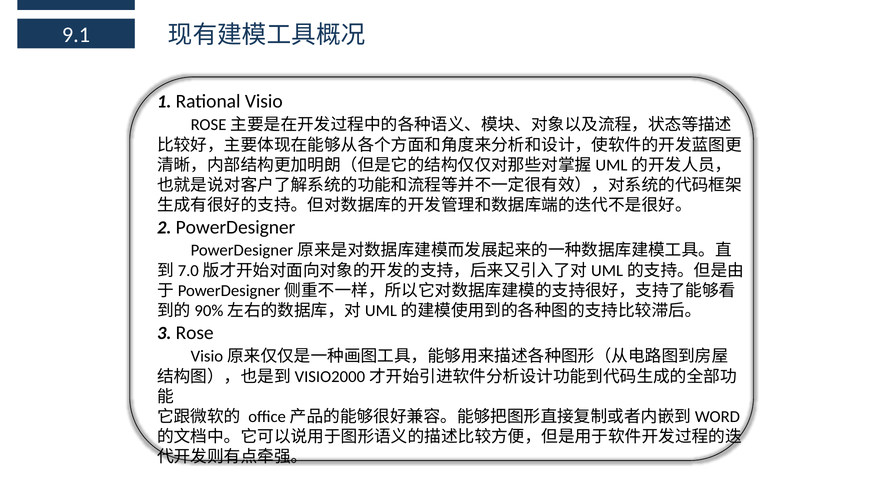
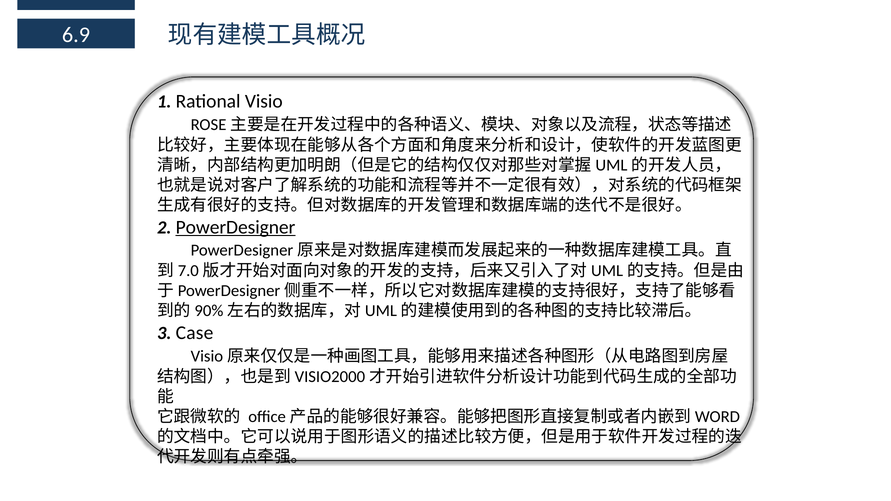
9.1: 9.1 -> 6.9 (76, 35)
PowerDesigner underline: none -> present (236, 227)
Rose: Rose -> Case (195, 333)
